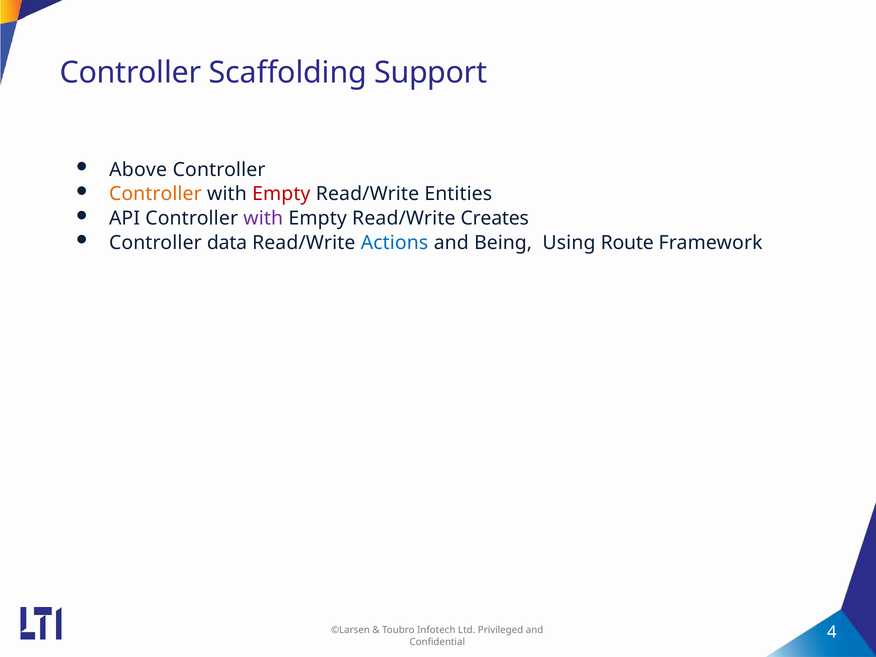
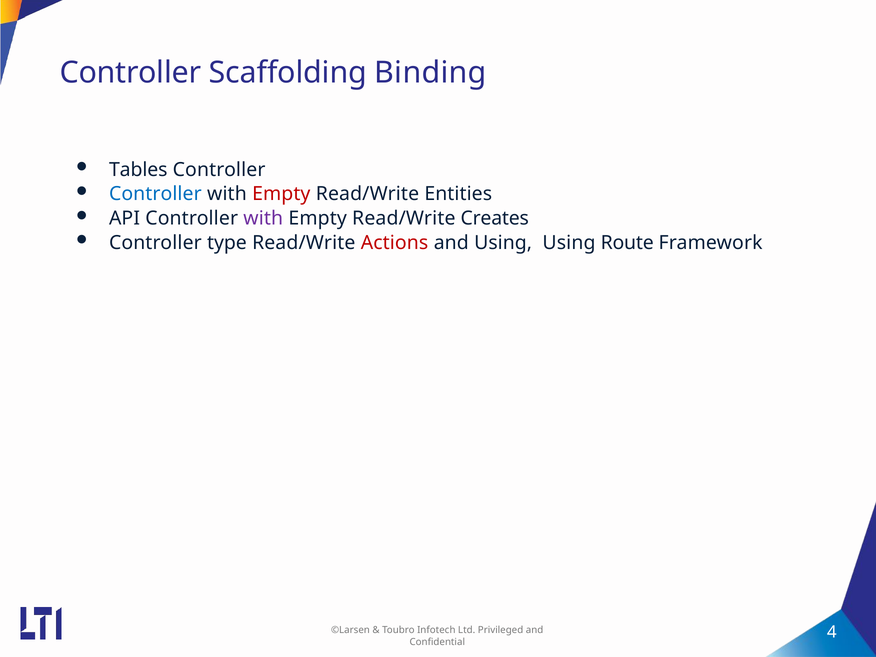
Support: Support -> Binding (430, 73)
Above: Above -> Tables (138, 170)
Controller colour: orange -> blue (155, 194)
data: data -> type (227, 243)
Actions colour: blue -> red (395, 243)
and Being: Being -> Using (503, 243)
